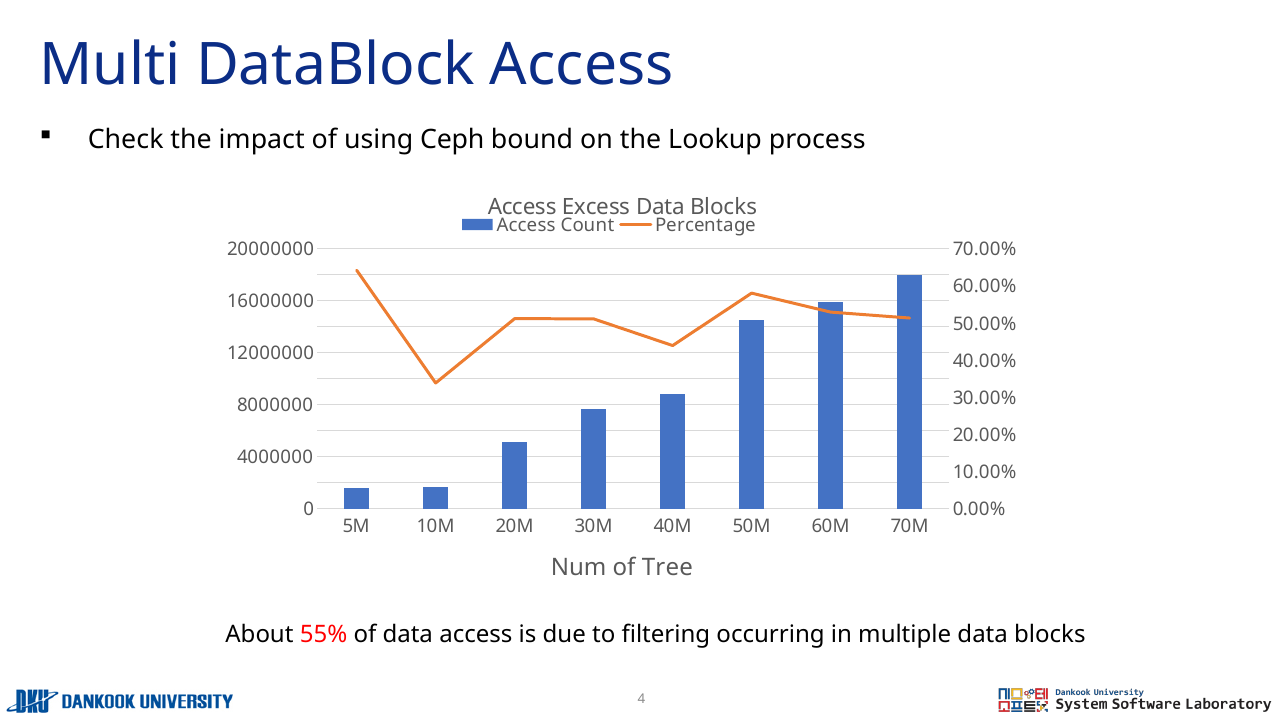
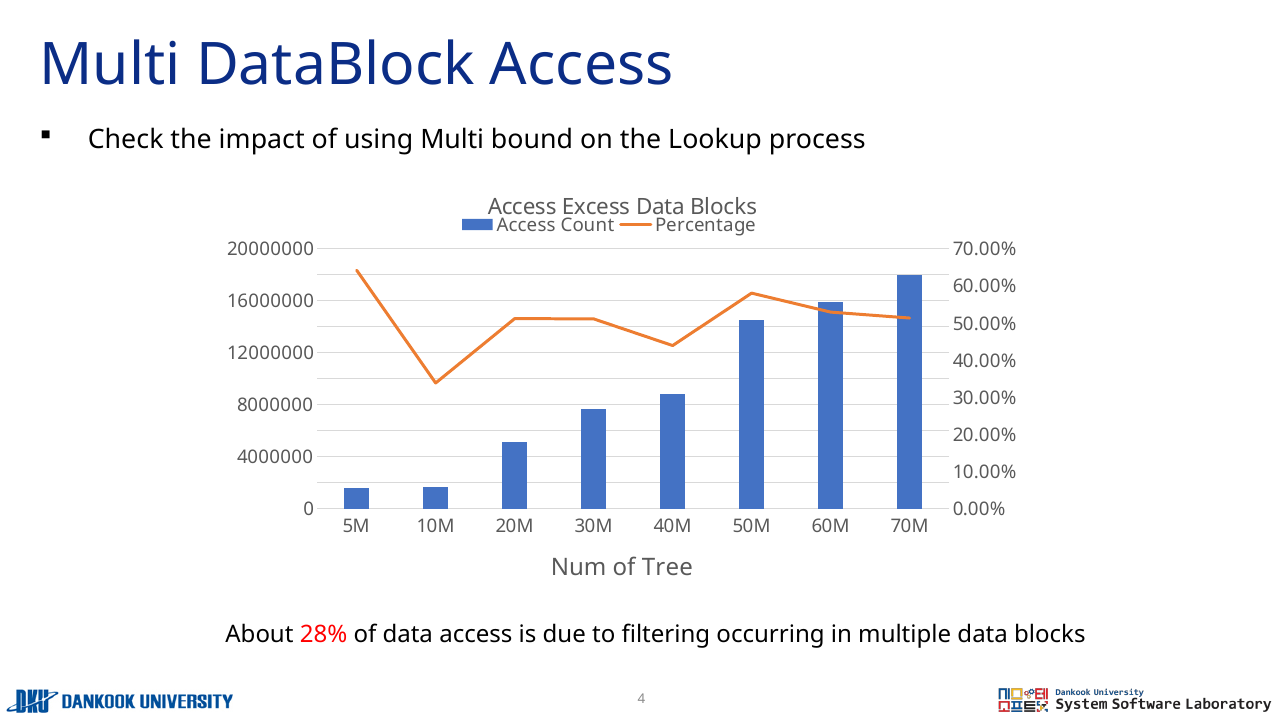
using Ceph: Ceph -> Multi (452, 140)
55%: 55% -> 28% (324, 635)
